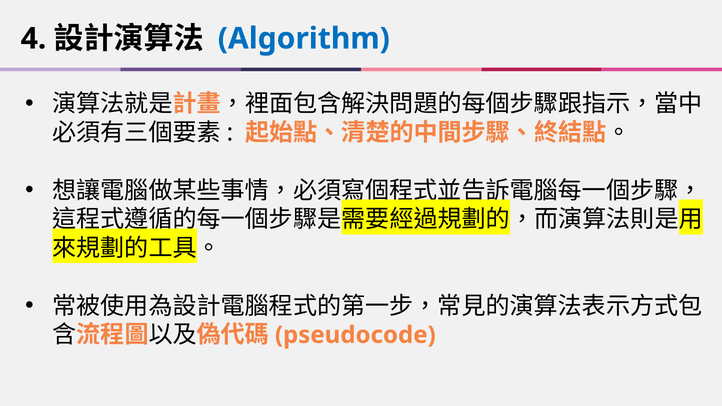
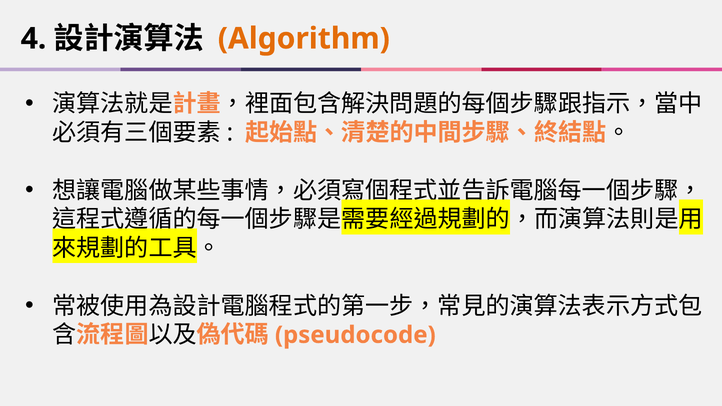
Algorithm colour: blue -> orange (304, 39)
